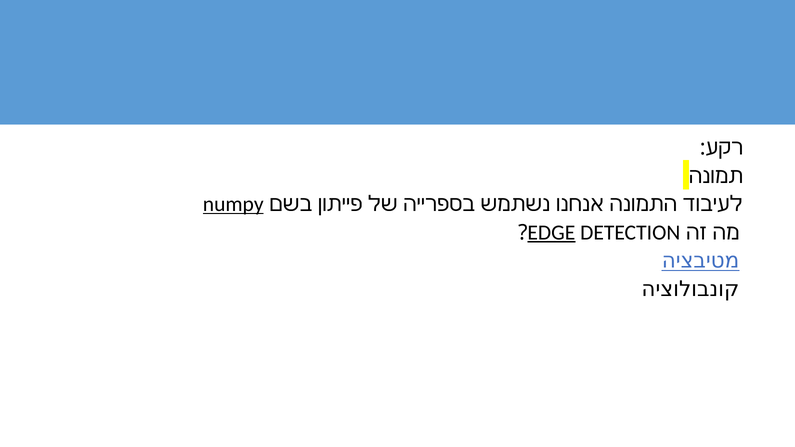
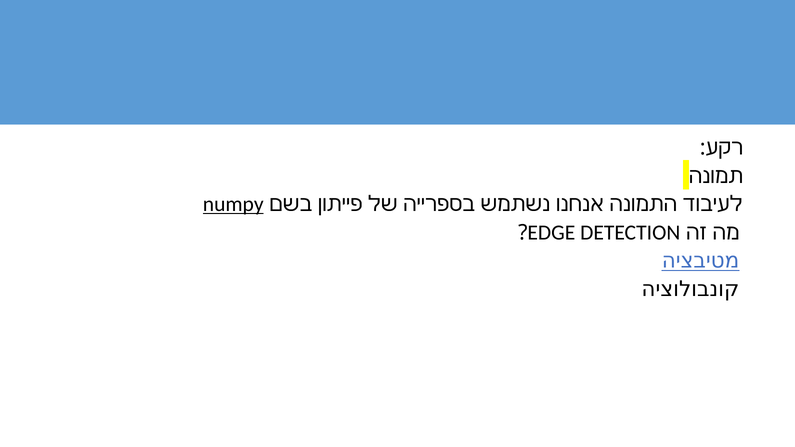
EDGE underline: present -> none (551, 233)
